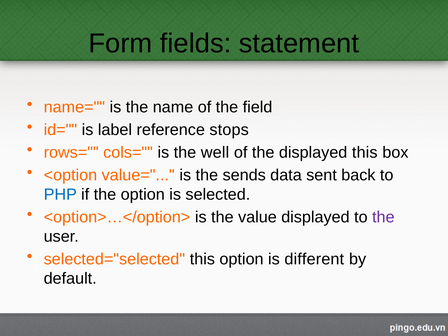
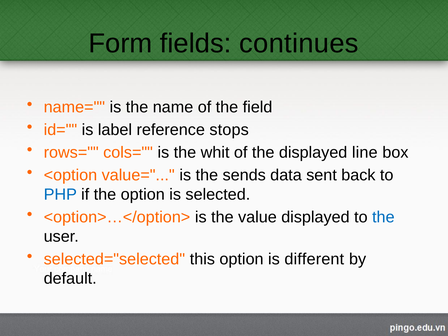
statement: statement -> continues (299, 43)
well: well -> whit (215, 152)
displayed this: this -> line (365, 152)
the colour: purple -> blue (383, 217)
